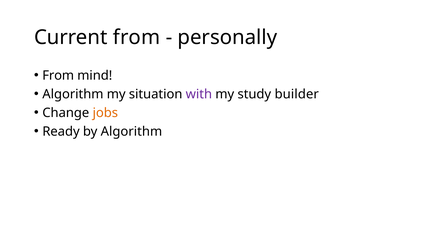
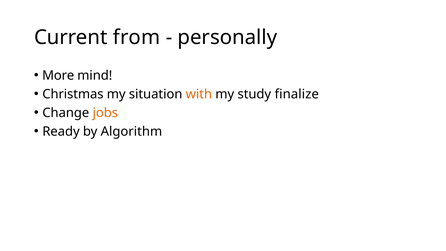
From: From -> More (58, 75)
Algorithm: Algorithm -> Christmas (73, 94)
with colour: purple -> orange (199, 94)
builder: builder -> finalize (297, 94)
